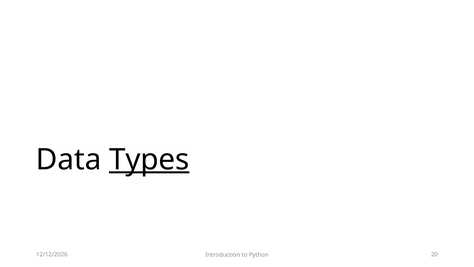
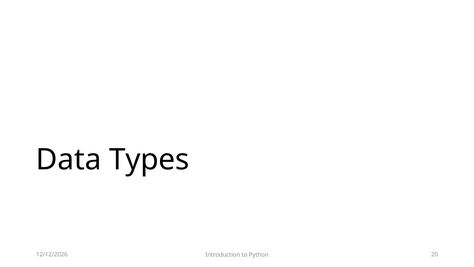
Types underline: present -> none (149, 159)
